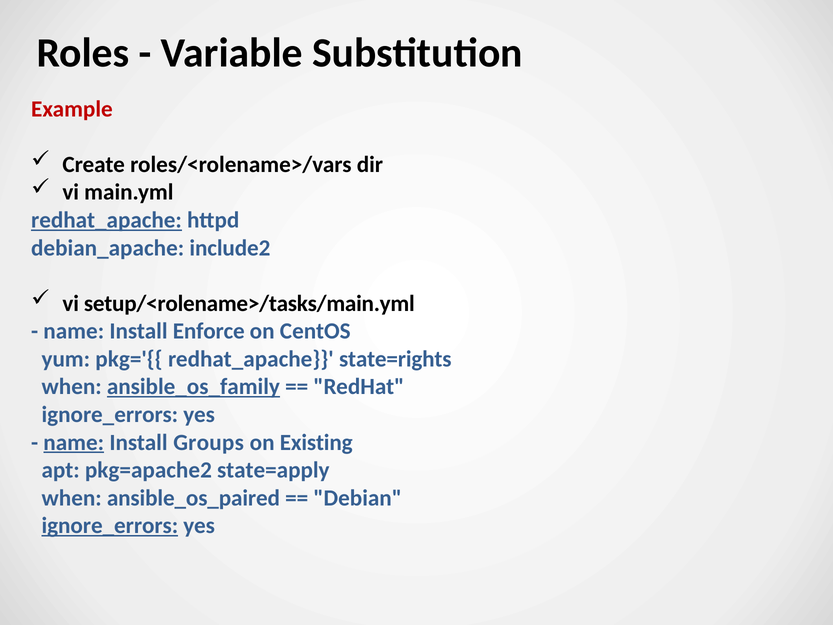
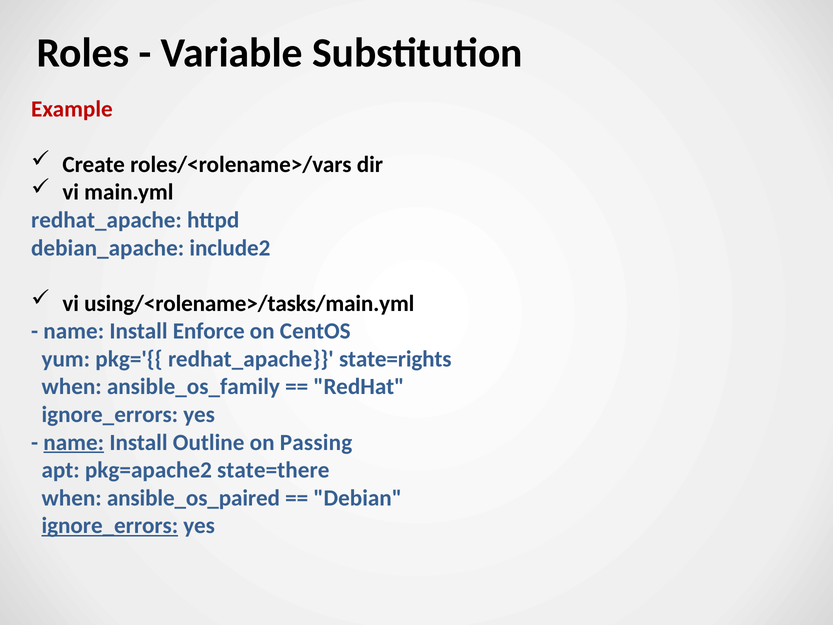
redhat_apache underline: present -> none (106, 220)
setup/<rolename>/tasks/main.yml: setup/<rolename>/tasks/main.yml -> using/<rolename>/tasks/main.yml (249, 303)
ansible_os_family underline: present -> none (193, 387)
Groups: Groups -> Outline (209, 442)
Existing: Existing -> Passing (316, 442)
state=apply: state=apply -> state=there (273, 470)
